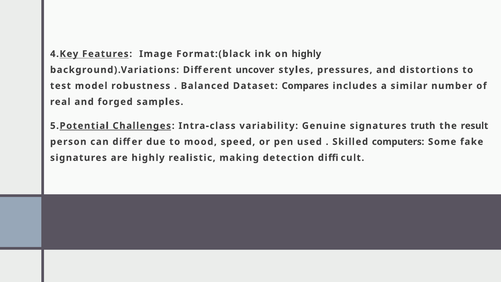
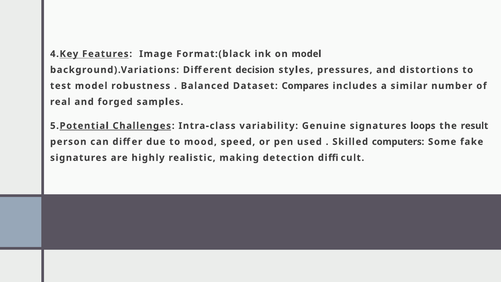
on highly: highly -> model (306, 54)
uncover: uncover -> decision (255, 70)
truth: truth -> loops (423, 126)
